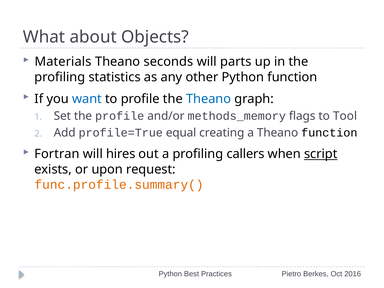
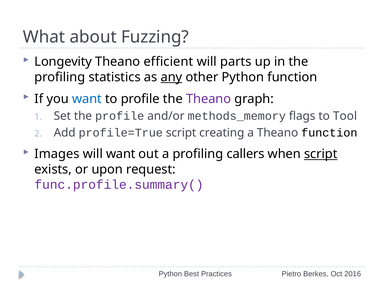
Objects: Objects -> Fuzzing (155, 37)
Materials: Materials -> Longevity (63, 62)
seconds: seconds -> efficient (168, 62)
any underline: none -> present (171, 77)
Theano colour: blue -> purple (209, 99)
profile=True equal: equal -> script (181, 133)
Fortran: Fortran -> Images (57, 154)
will hires: hires -> want (121, 154)
func.profile.summary( colour: orange -> purple (119, 185)
